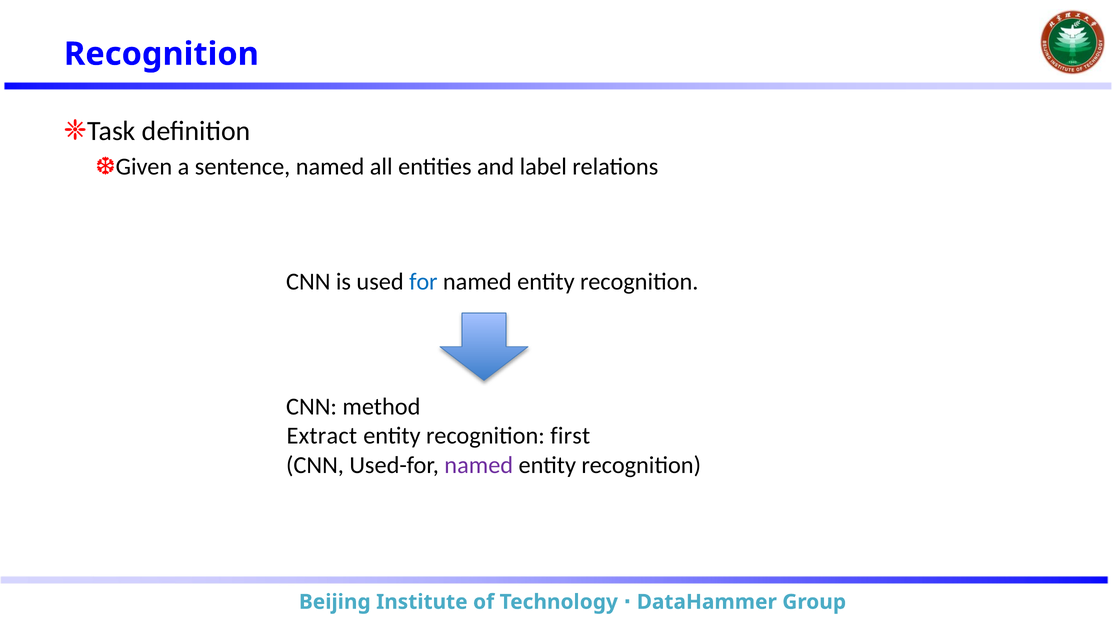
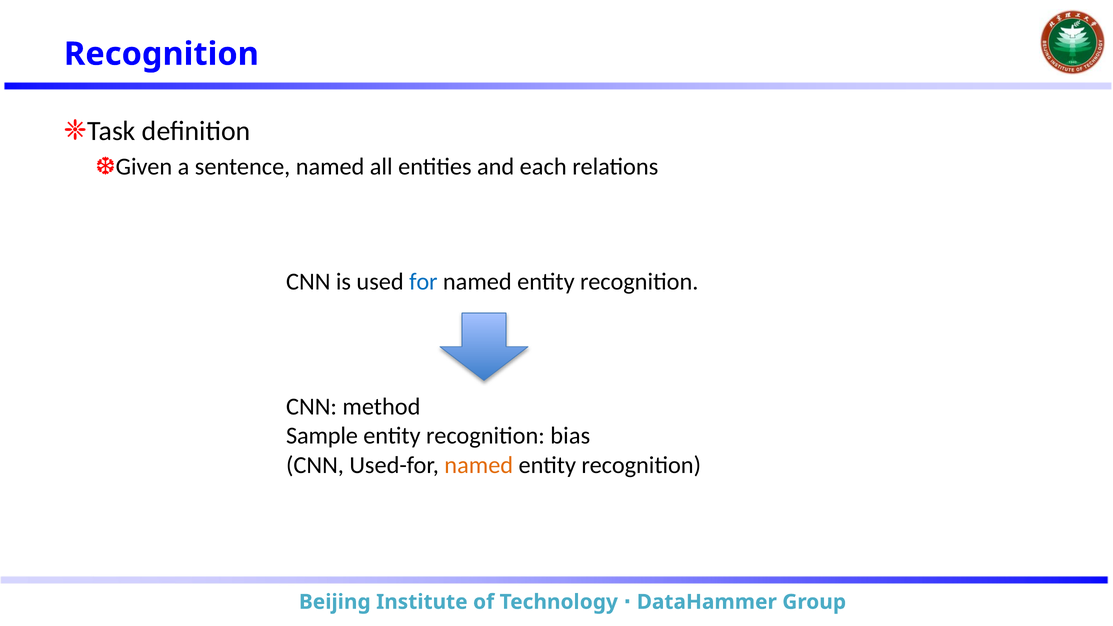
label: label -> each (543, 167)
Extract: Extract -> Sample (322, 436)
first: first -> bias (570, 436)
named colour: purple -> orange (479, 465)
